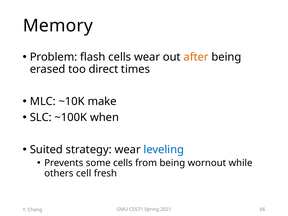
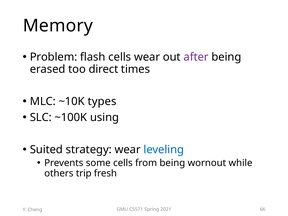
after colour: orange -> purple (196, 57)
make: make -> types (102, 101)
when: when -> using (105, 118)
cell: cell -> trip (84, 173)
